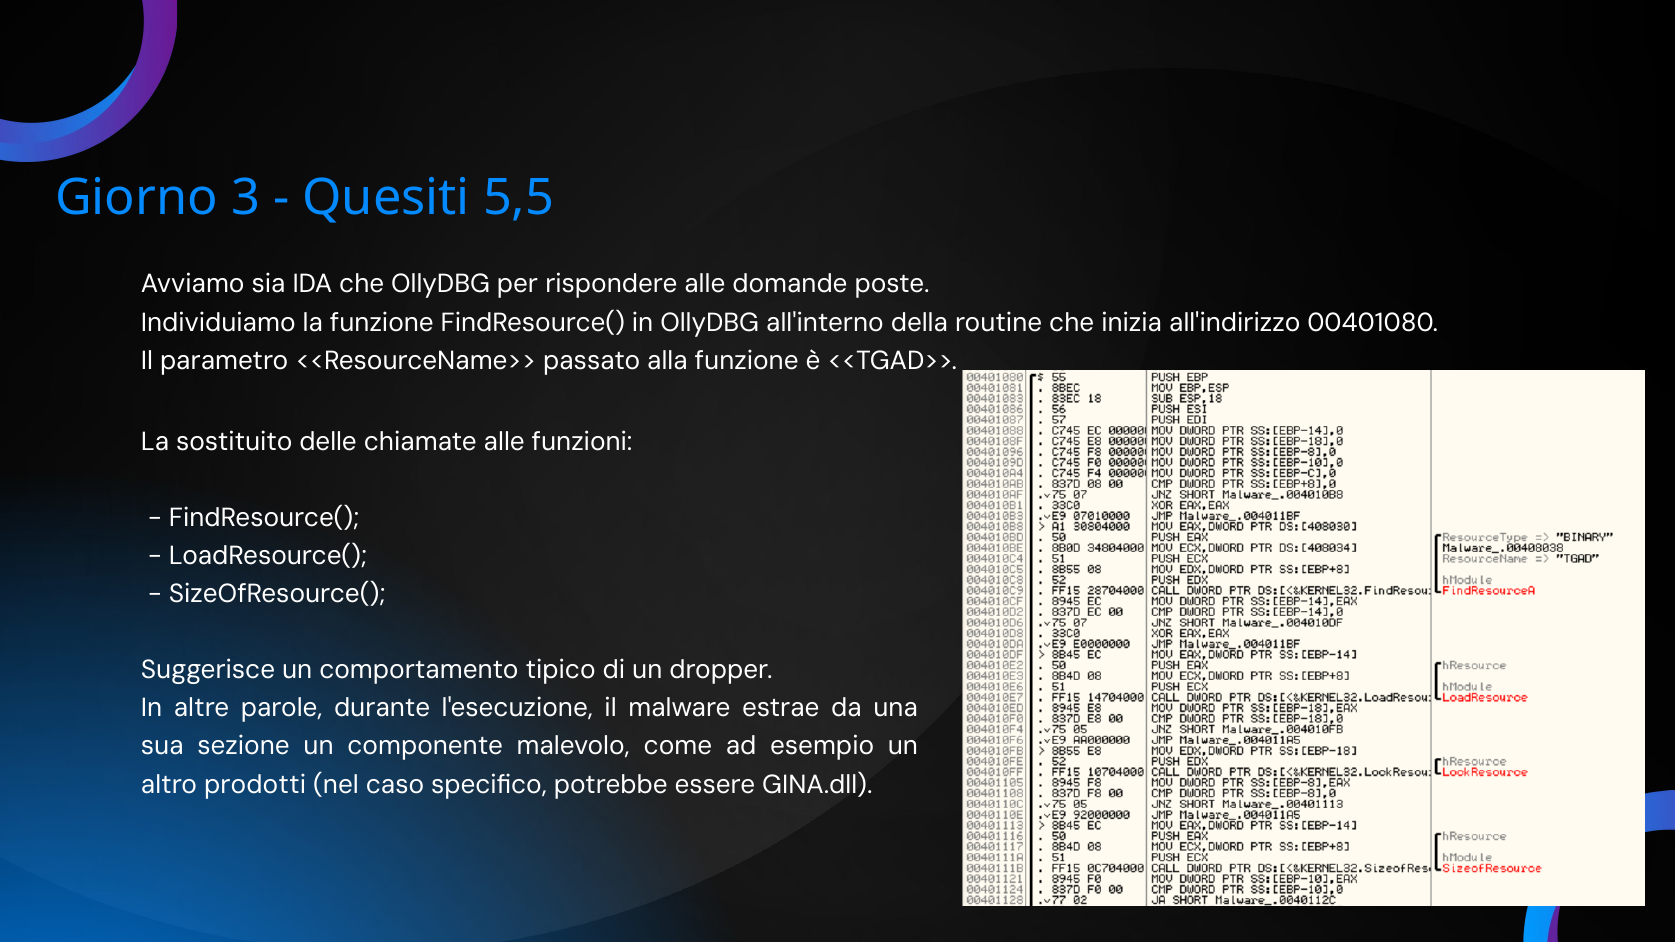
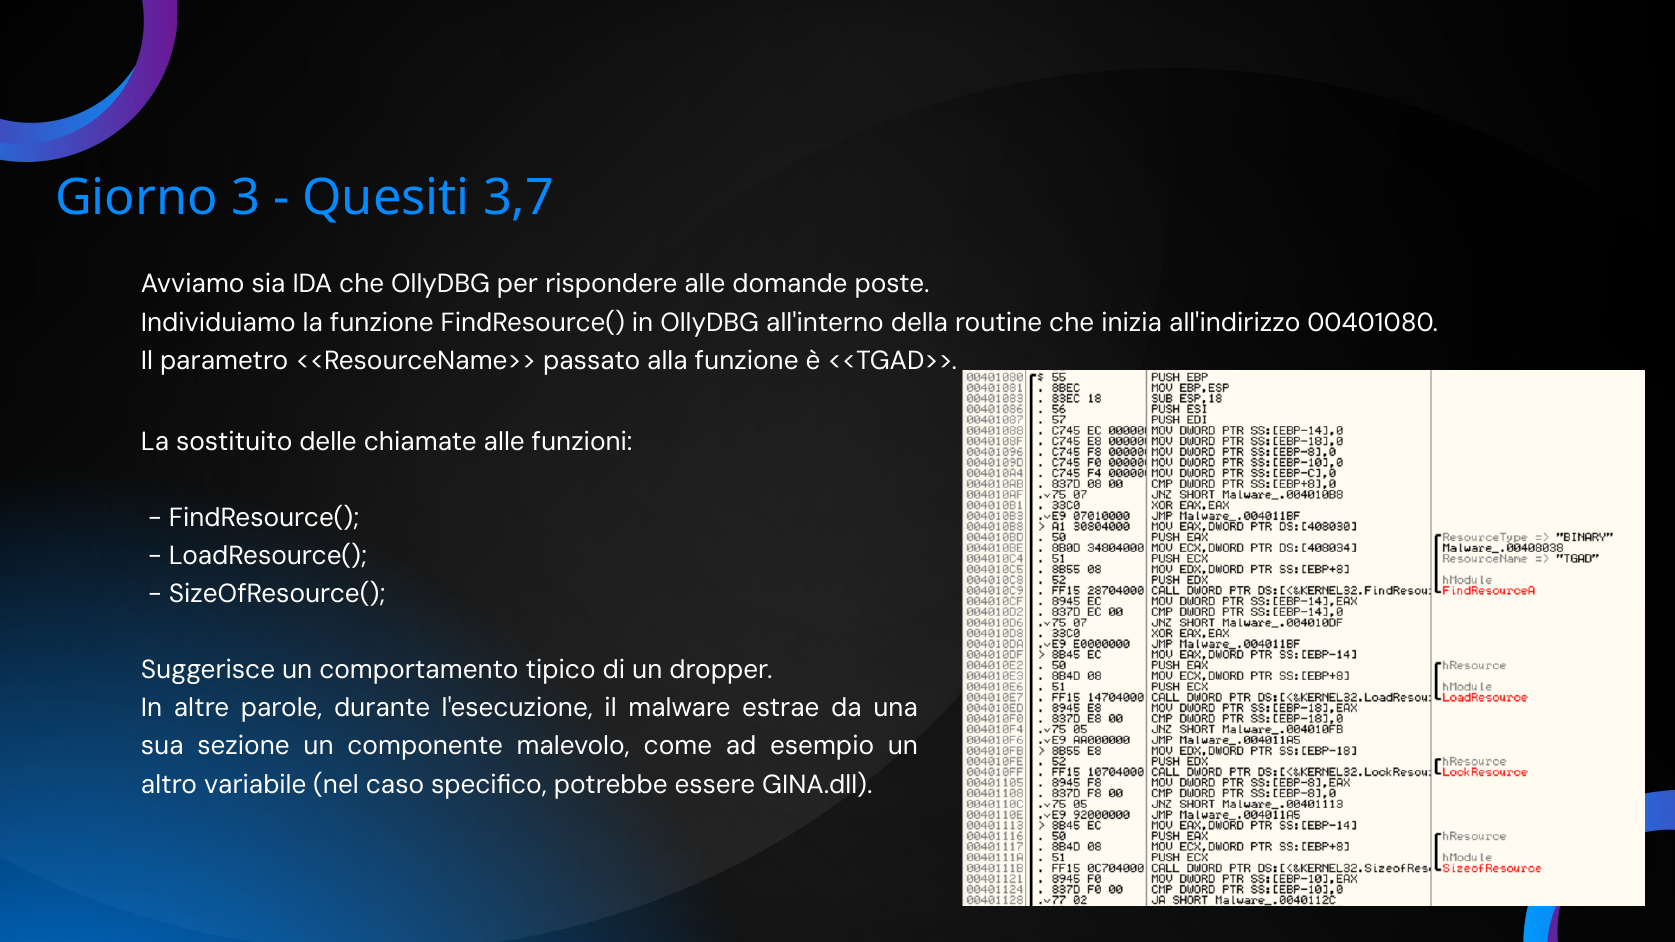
5,5: 5,5 -> 3,7 (519, 198)
prodotti: prodotti -> variabile (255, 785)
